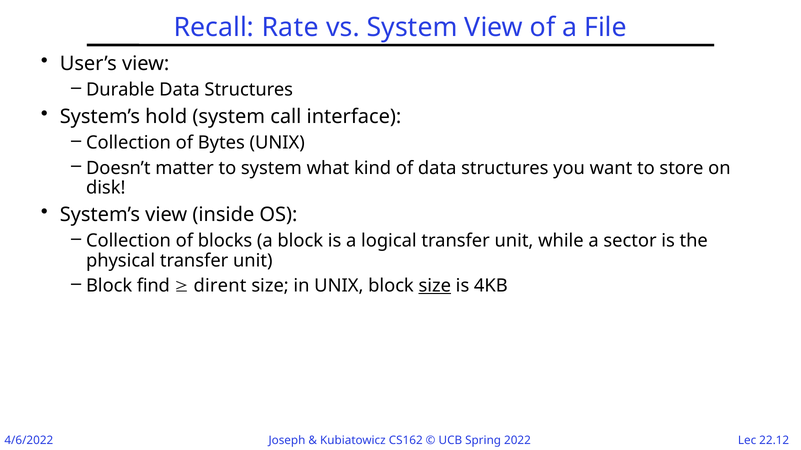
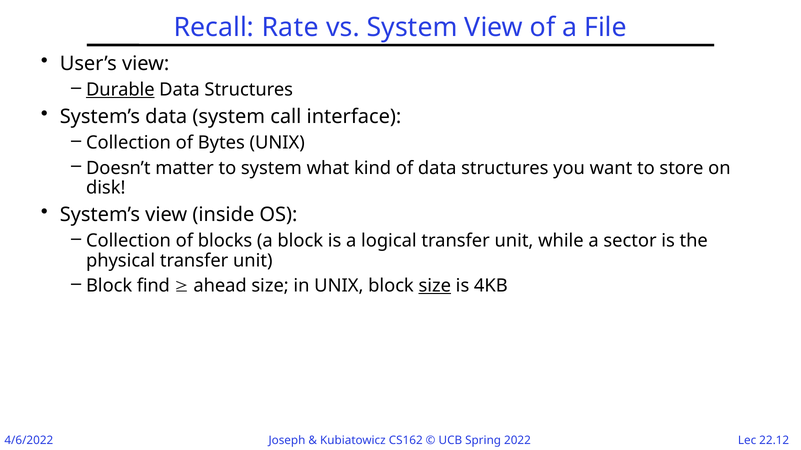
Durable underline: none -> present (120, 90)
System’s hold: hold -> data (166, 117)
dirent: dirent -> ahead (220, 286)
